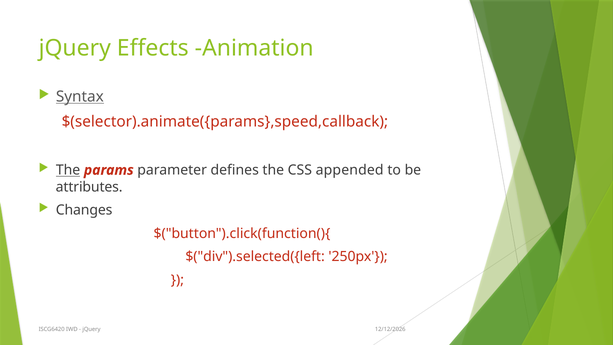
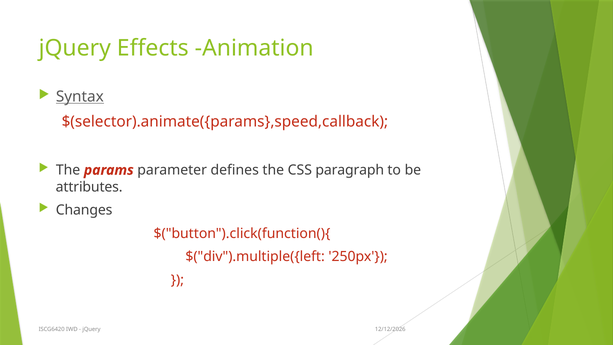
The underline: present -> none (68, 170)
appended: appended -> paragraph (350, 170)
$("div").selected({left: $("div").selected({left -> $("div").multiple({left (255, 257)
